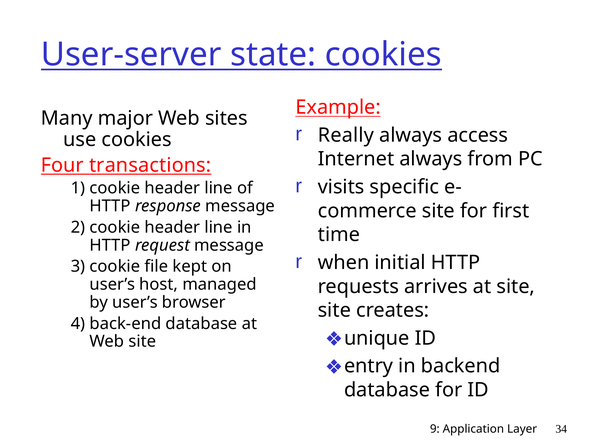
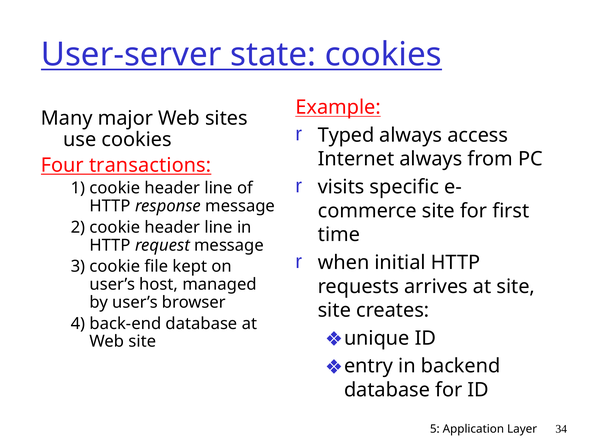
Really: Really -> Typed (346, 135)
9: 9 -> 5 (435, 429)
